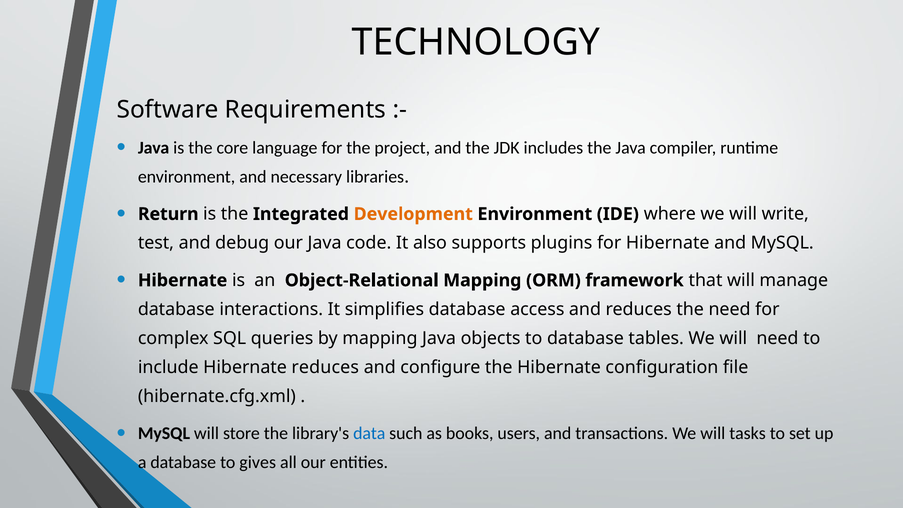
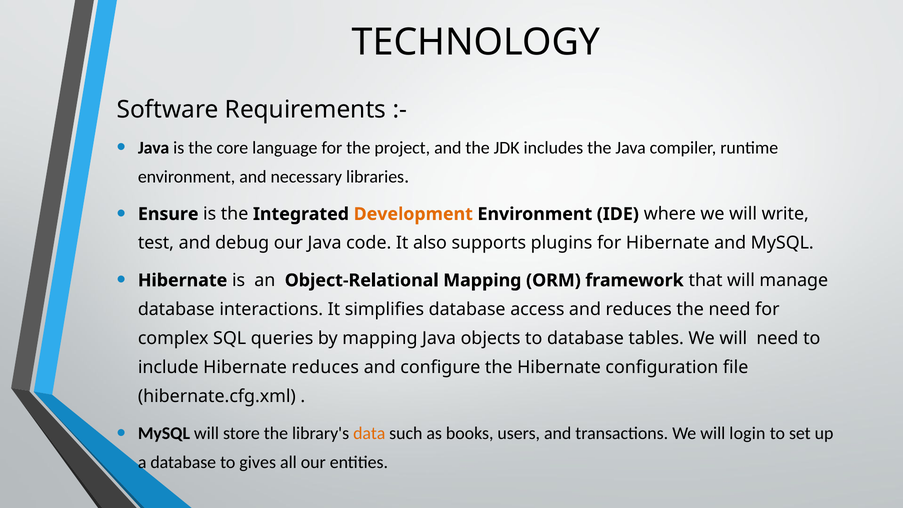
Return: Return -> Ensure (168, 214)
data colour: blue -> orange (369, 433)
tasks: tasks -> login (747, 433)
